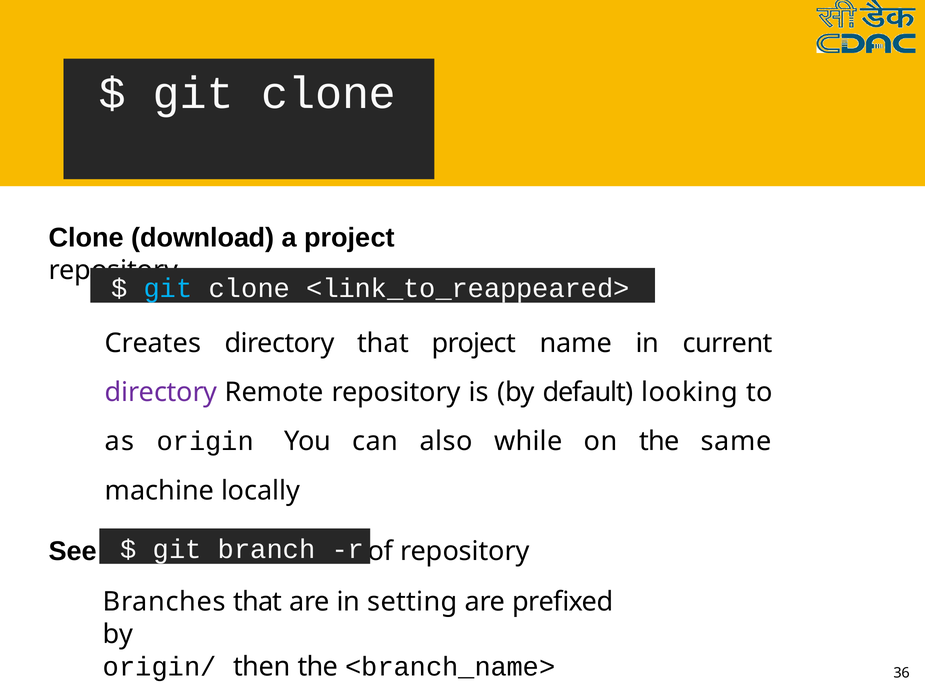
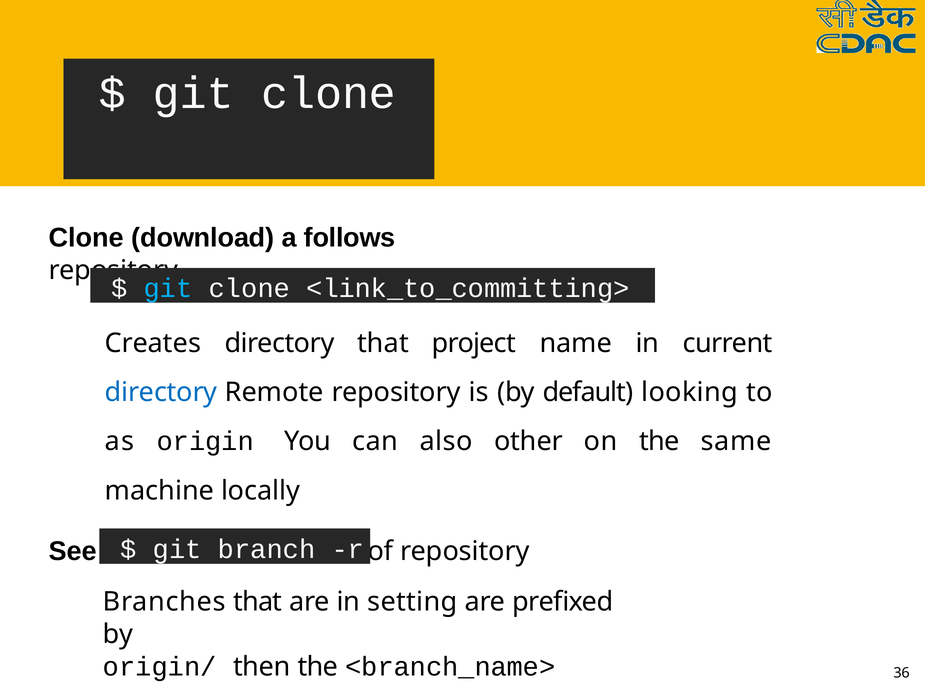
a project: project -> follows (350, 238)
<link_to_reappeared>: <link_to_reappeared> -> <link_to_committing> (468, 288)
directory colour: purple -> blue (161, 392)
while: while -> other (529, 441)
